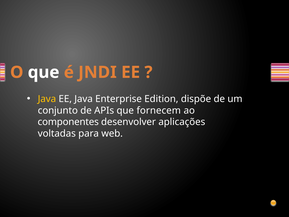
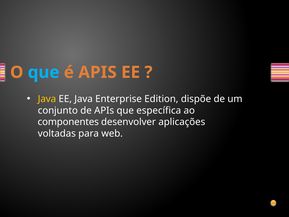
que colour: white -> light blue (44, 72)
é JNDI: JNDI -> APIS (97, 72)
fornecem: fornecem -> específica (159, 110)
